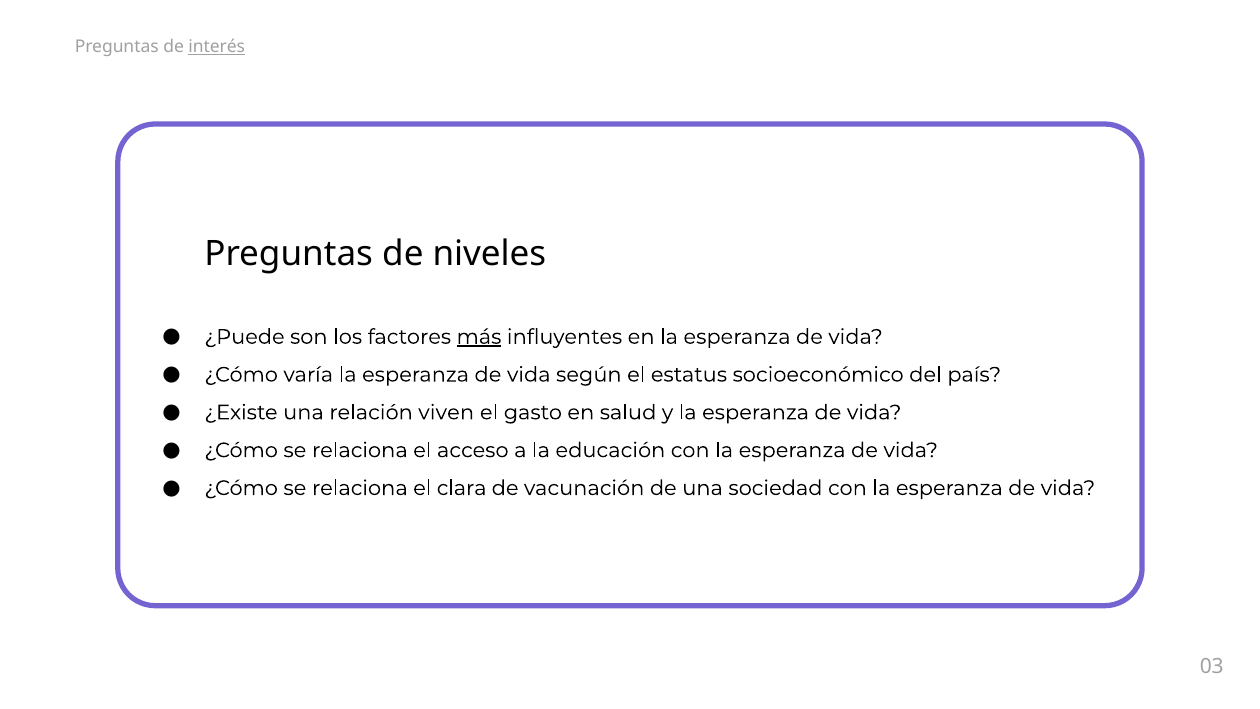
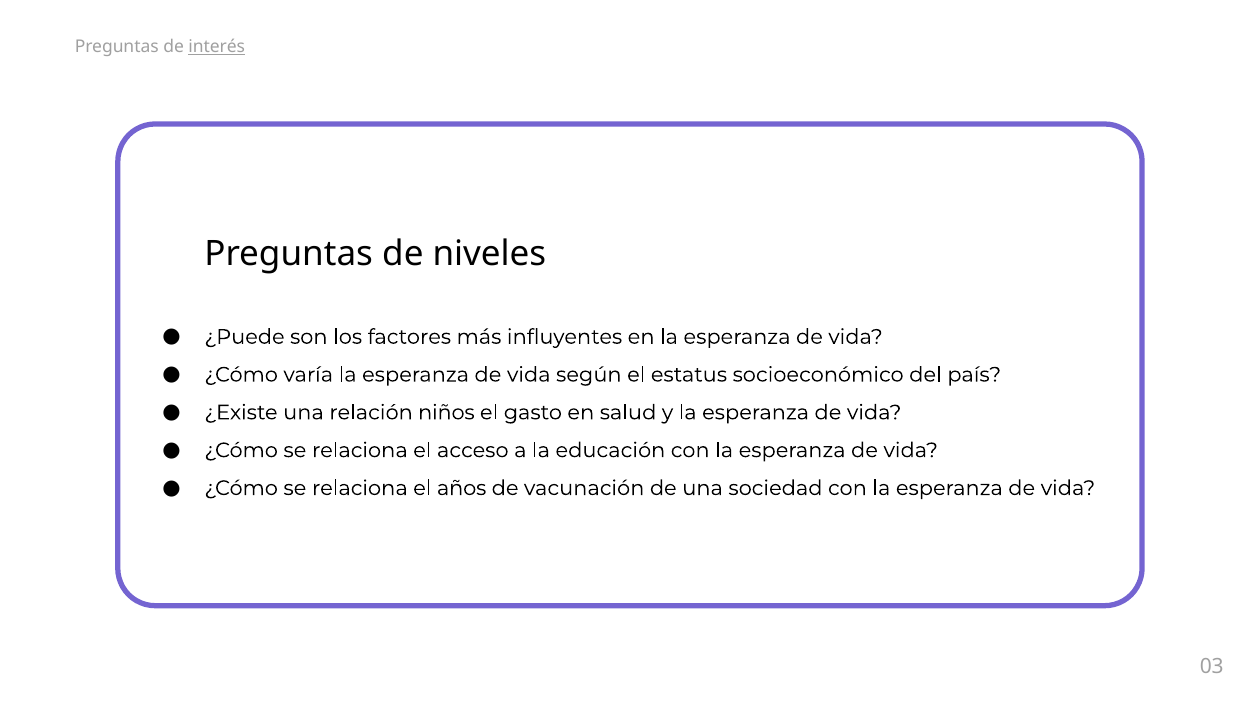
más underline: present -> none (479, 337)
viven: viven -> niños (446, 412)
clara: clara -> años (462, 488)
